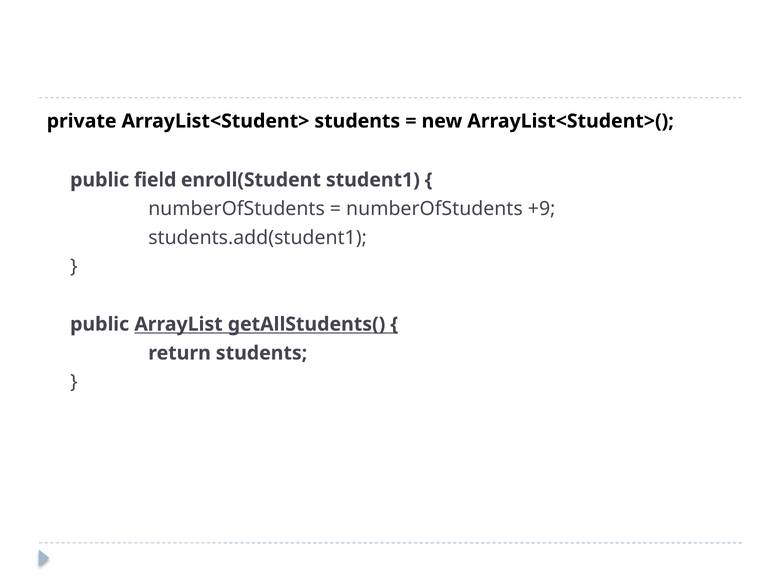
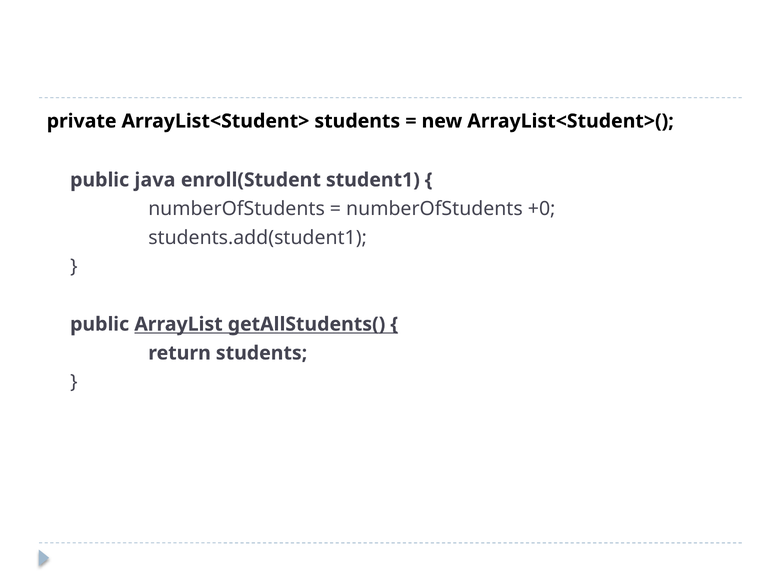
field: field -> java (155, 180)
+9: +9 -> +0 (542, 209)
